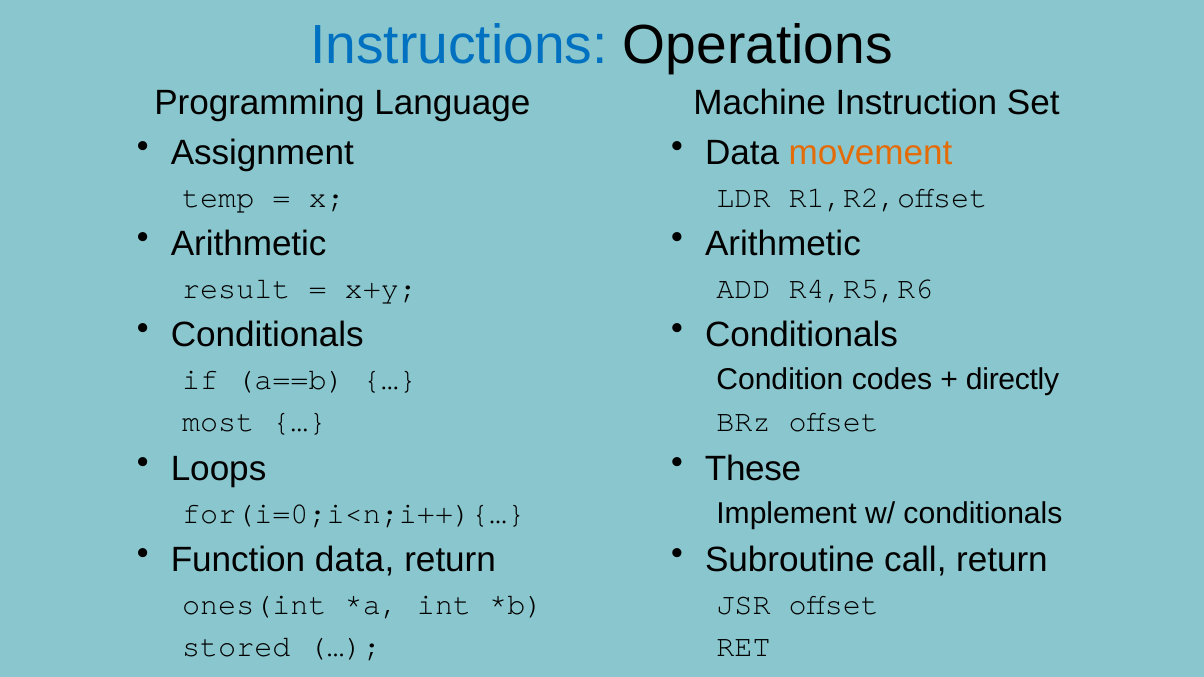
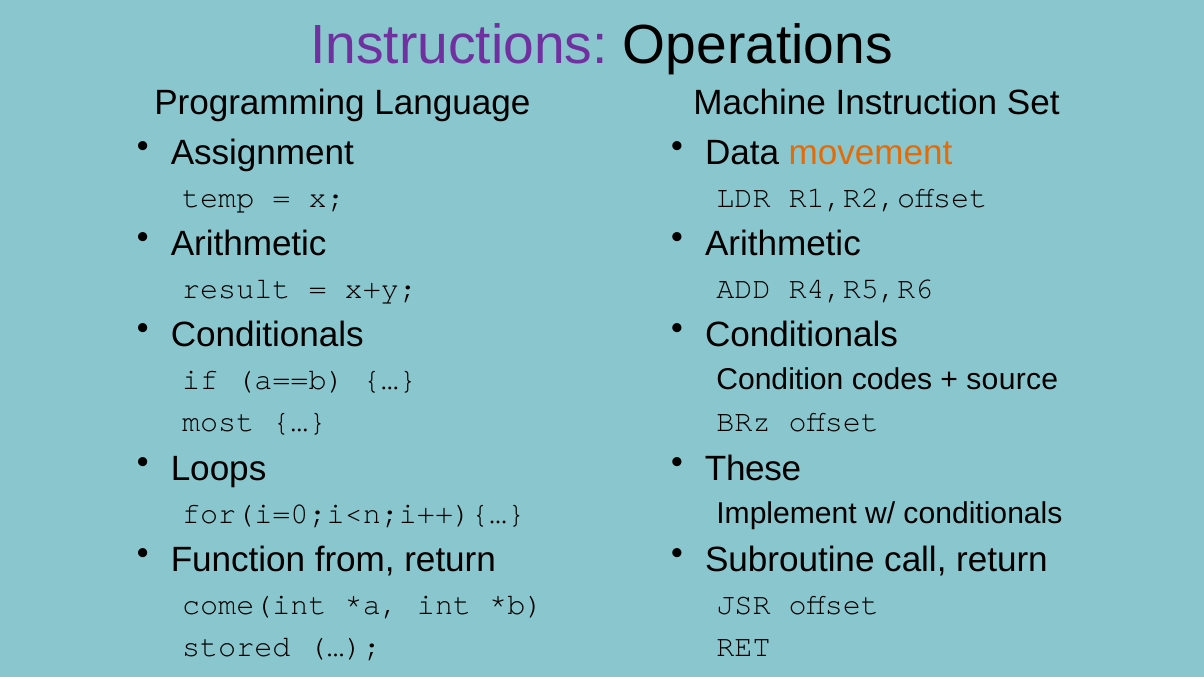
Instructions colour: blue -> purple (459, 45)
directly: directly -> source (1012, 380)
Function data: data -> from (355, 560)
ones(int: ones(int -> come(int (254, 605)
